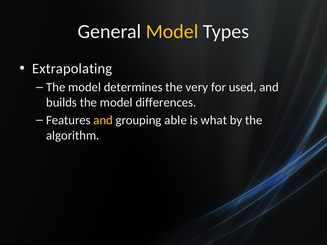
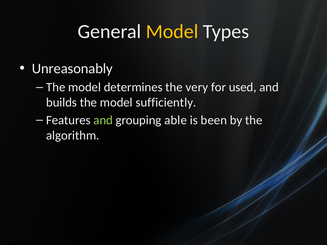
Extrapolating: Extrapolating -> Unreasonably (72, 69)
differences: differences -> sufficiently (166, 103)
and colour: yellow -> light green (103, 120)
what: what -> been (214, 120)
